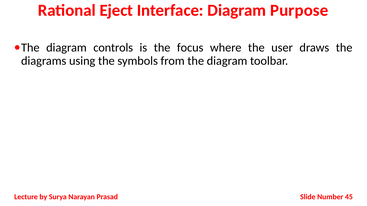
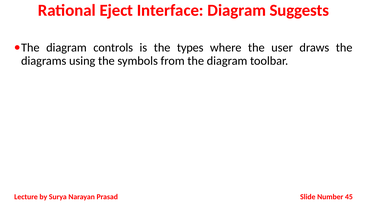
Purpose: Purpose -> Suggests (299, 10)
focus: focus -> types (190, 48)
